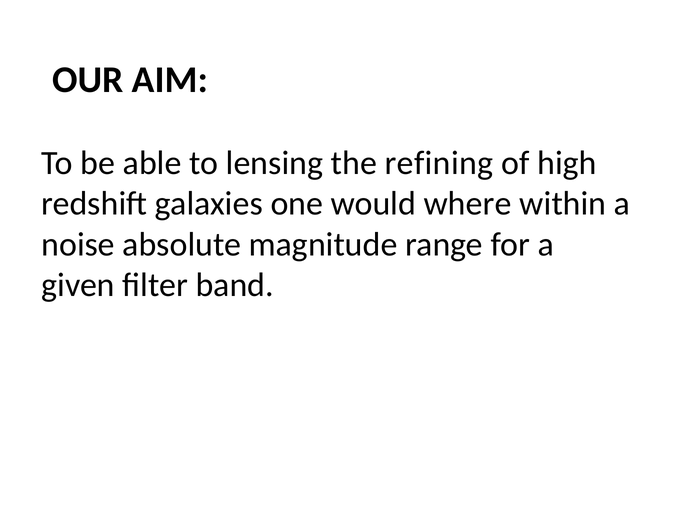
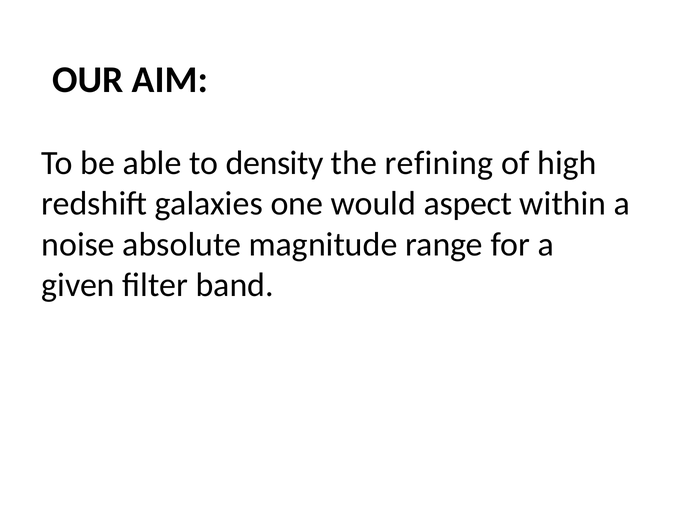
lensing: lensing -> density (275, 163)
where: where -> aspect (468, 204)
